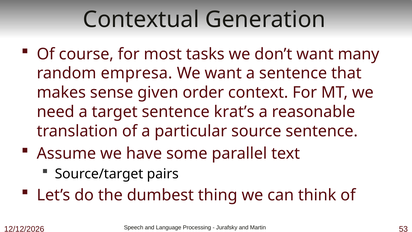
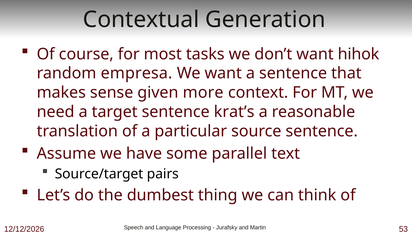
many: many -> hihok (359, 54)
order: order -> more (203, 92)
